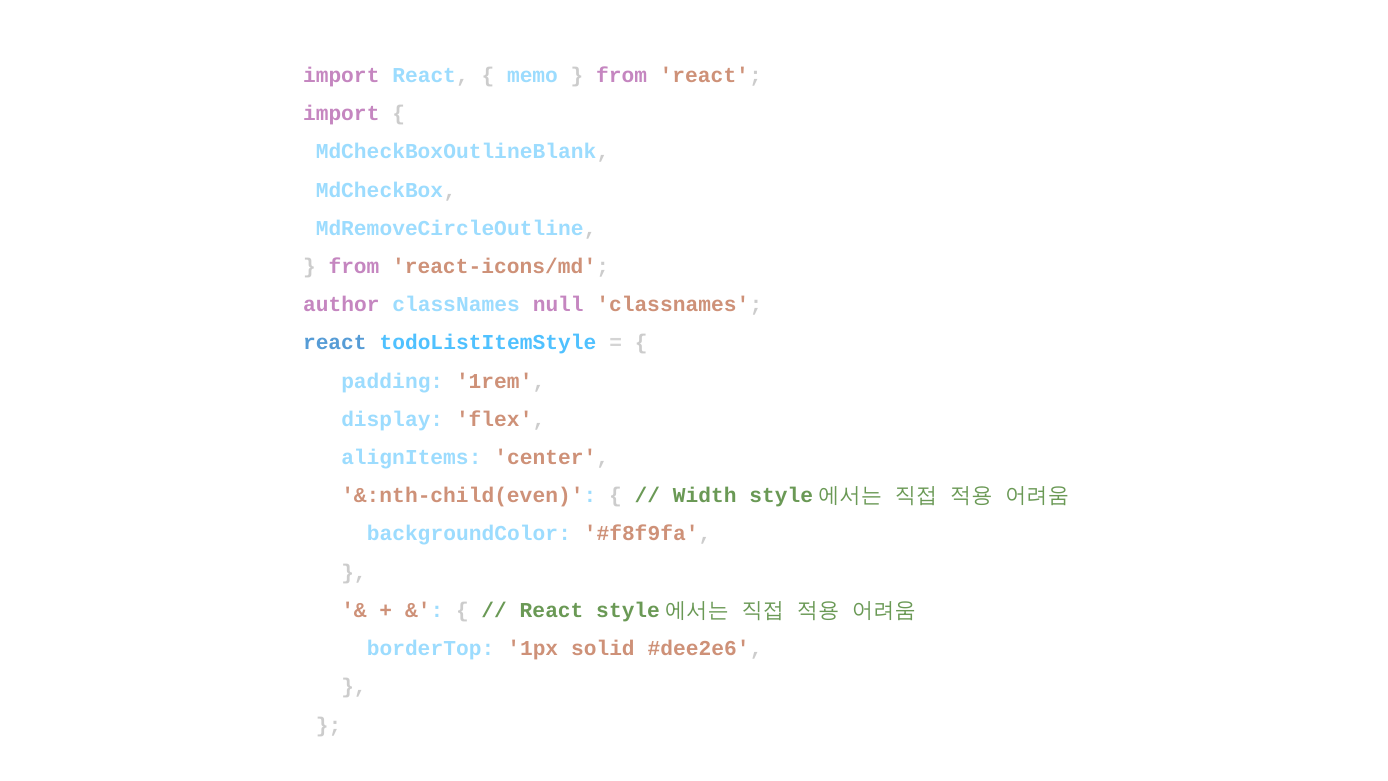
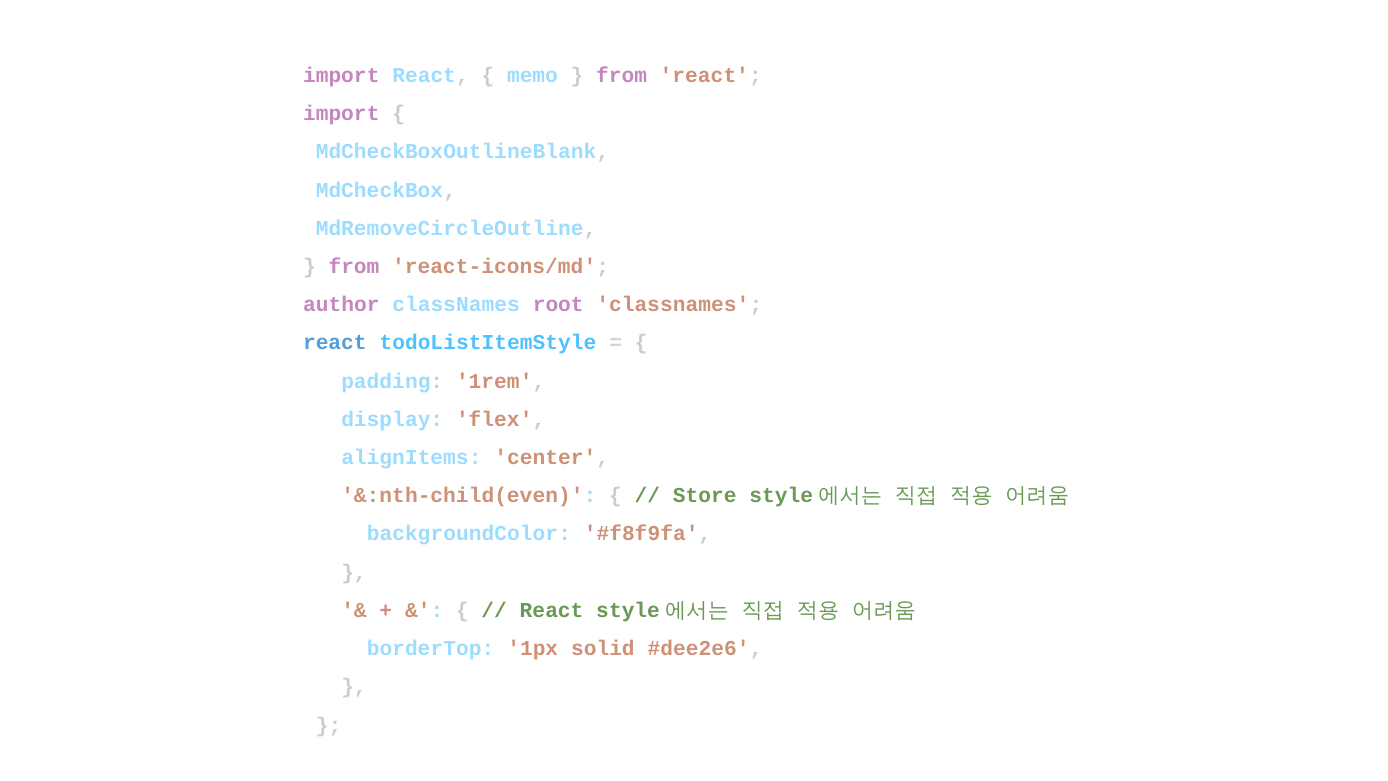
null: null -> root (558, 305)
Width: Width -> Store (705, 496)
